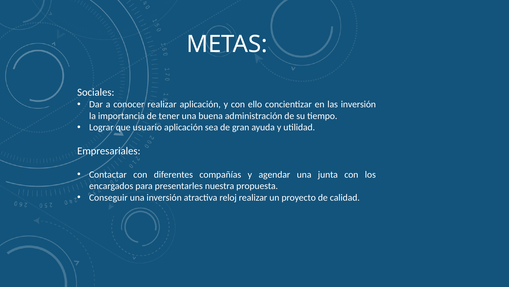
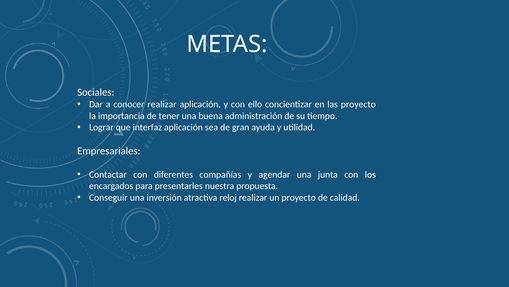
las inversión: inversión -> proyecto (358, 104)
usuario: usuario -> interfaz (147, 127)
